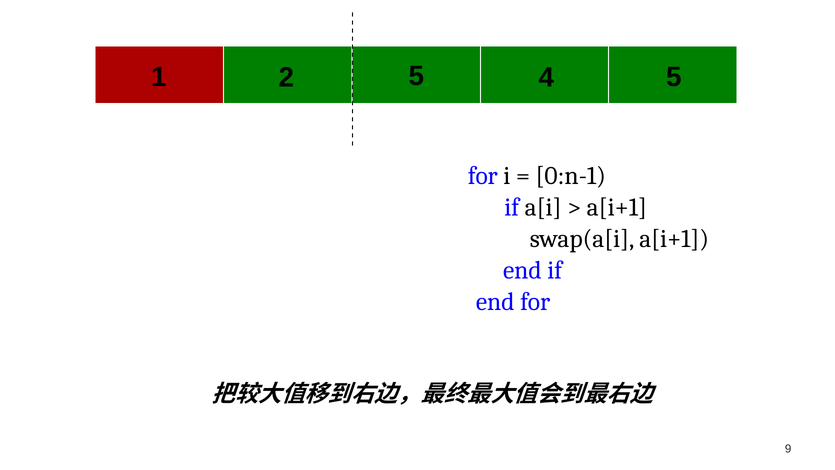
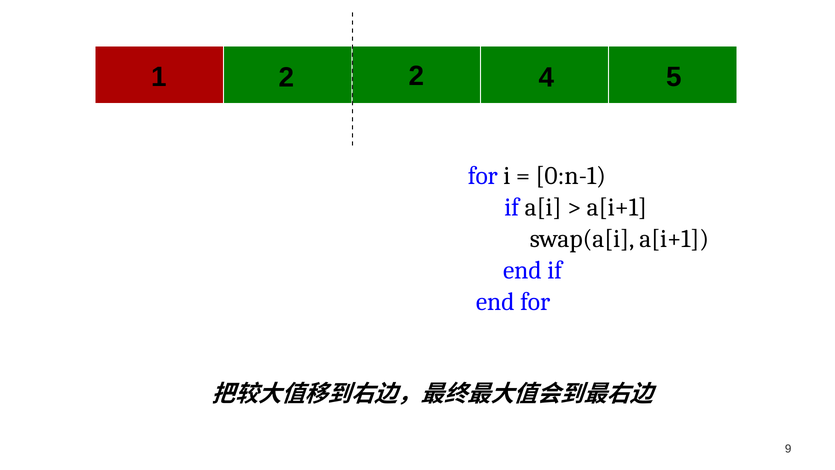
1 5: 5 -> 2 (416, 76)
